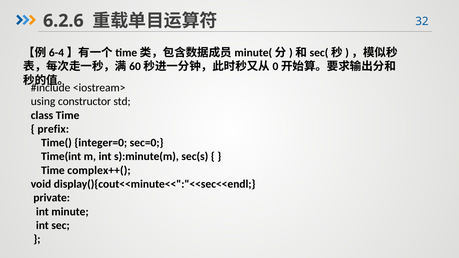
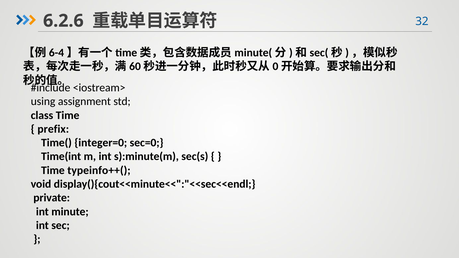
constructor: constructor -> assignment (84, 102)
complex++(: complex++( -> typeinfo++( (99, 170)
